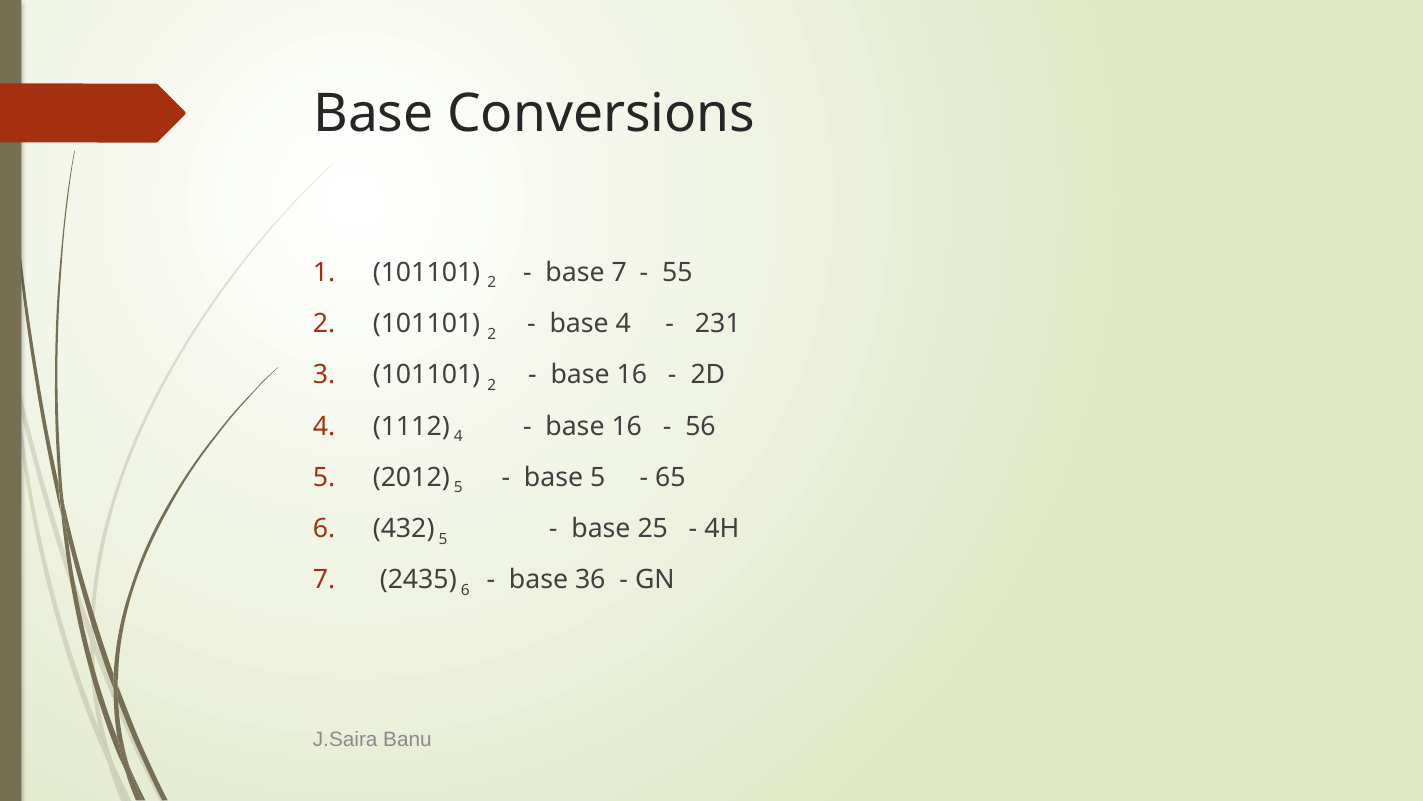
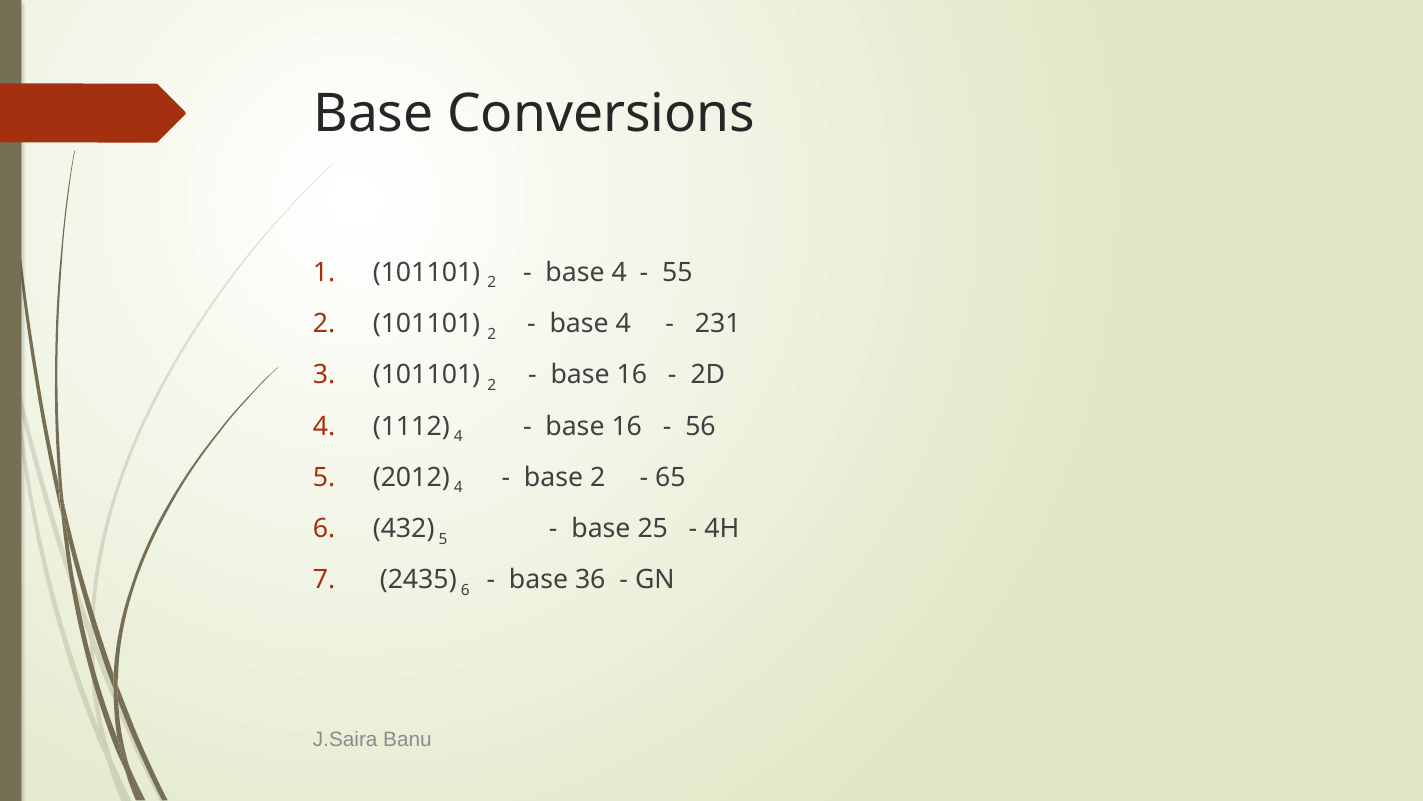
7: 7 -> 4 (619, 272)
2012 5: 5 -> 4 (458, 487)
base 5: 5 -> 2 (598, 477)
